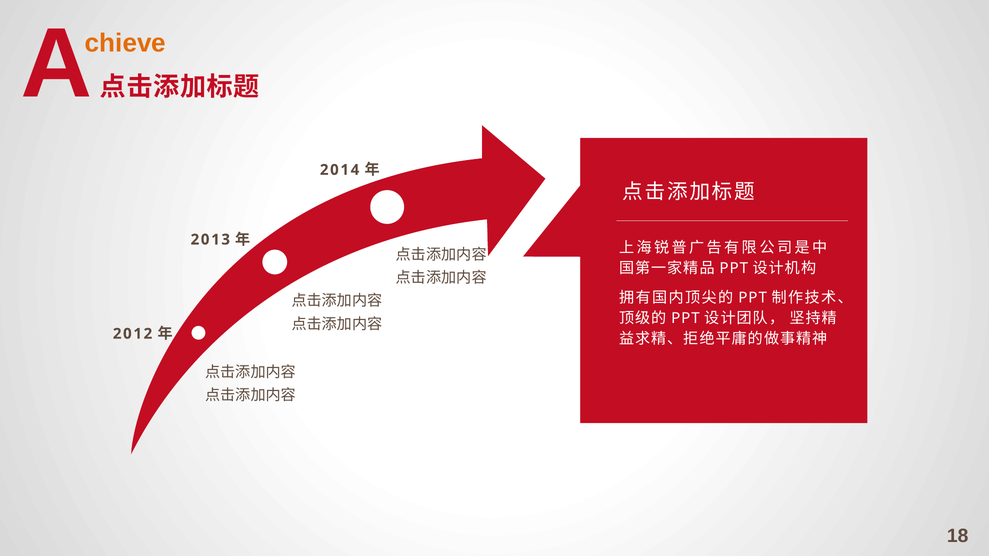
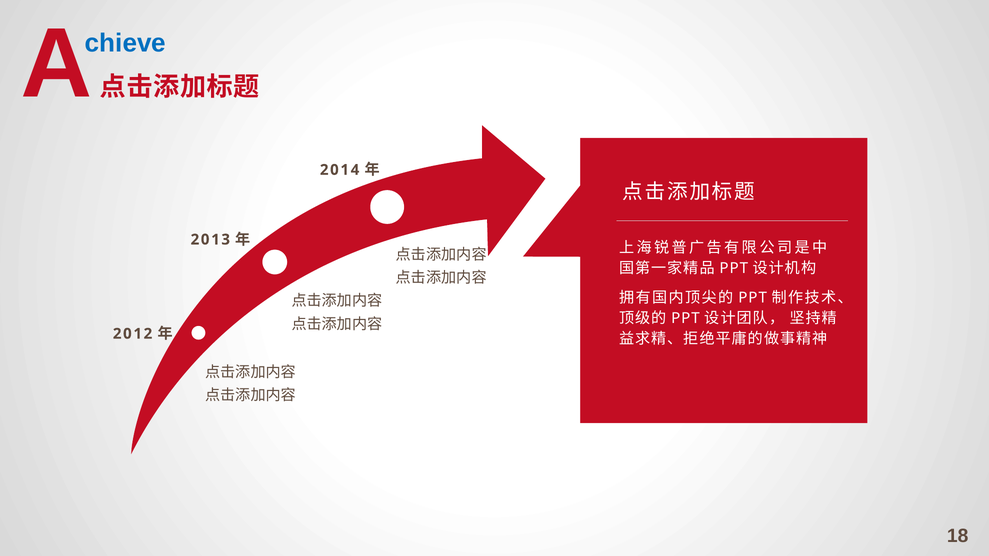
chieve colour: orange -> blue (125, 43)
